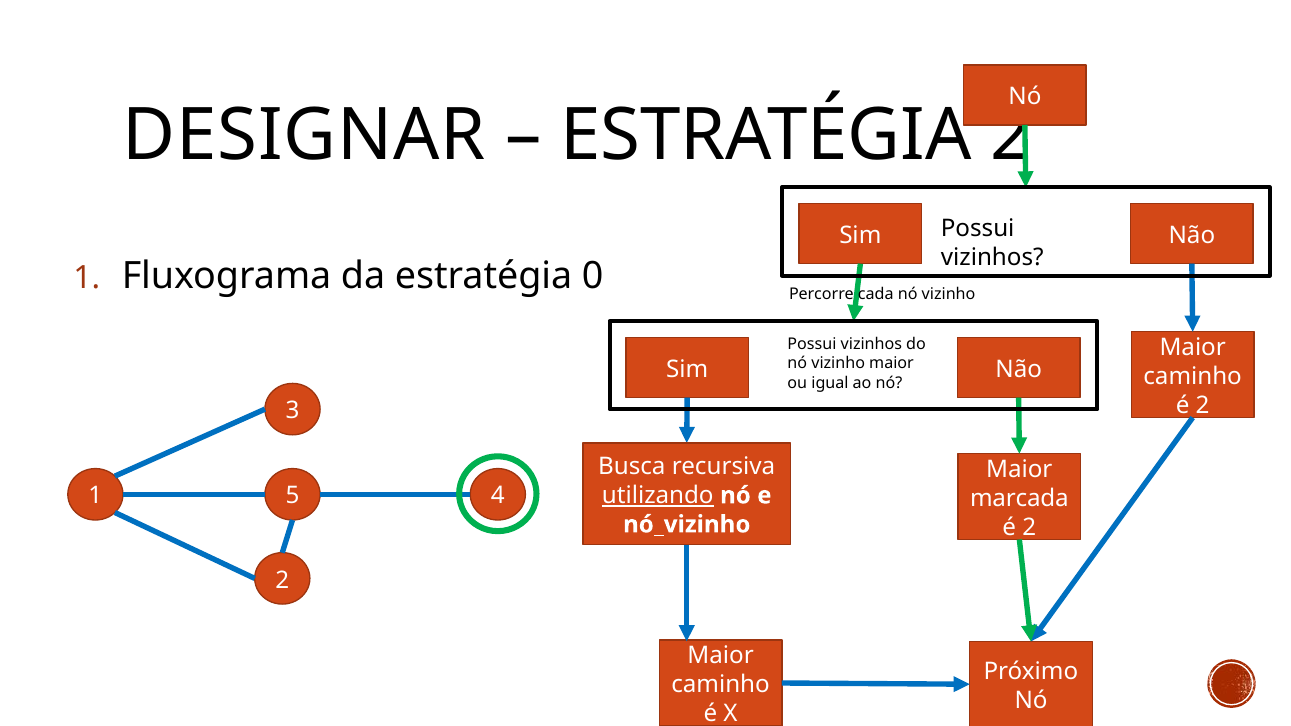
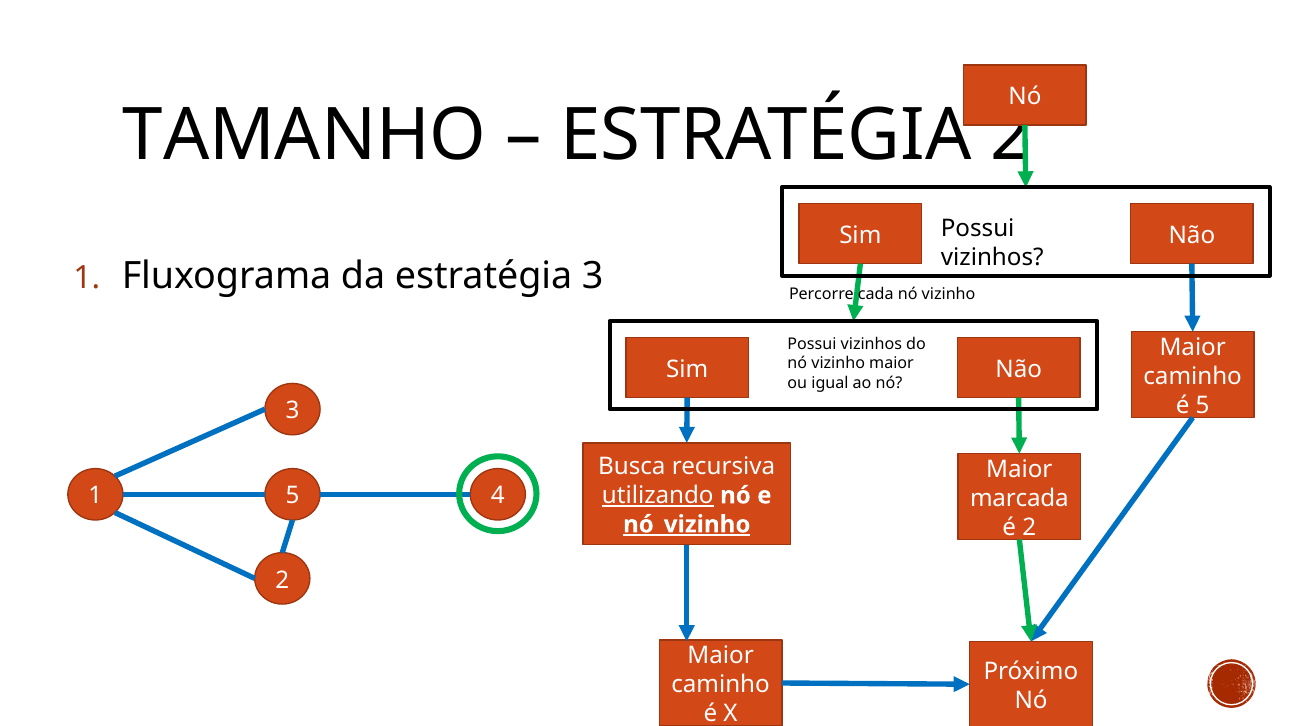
DESIGNAR: DESIGNAR -> TAMANHO (305, 136)
estratégia 0: 0 -> 3 (593, 276)
2: 2 -> 5 (1203, 405)
nó_vizinho underline: none -> present (687, 525)
